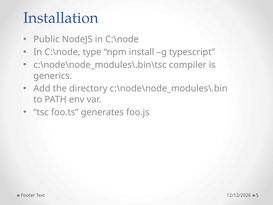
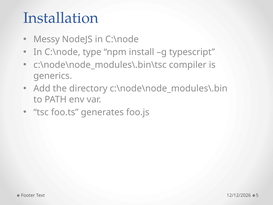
Public: Public -> Messy (47, 39)
